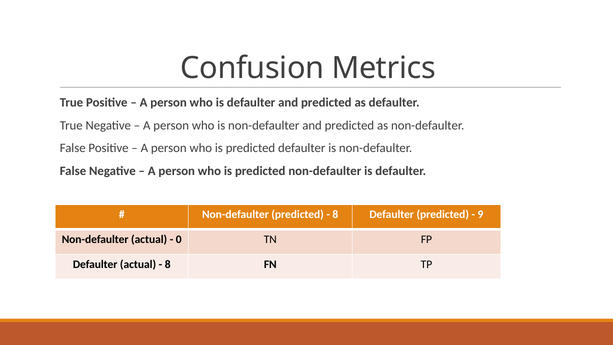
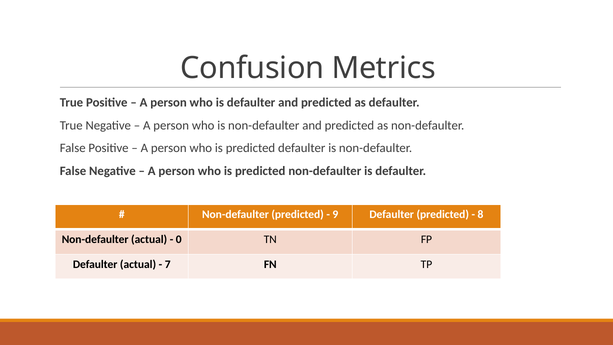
8: 8 -> 9 (335, 215)
9: 9 -> 8 (480, 215)
8: 8 -> 7 (168, 264)
